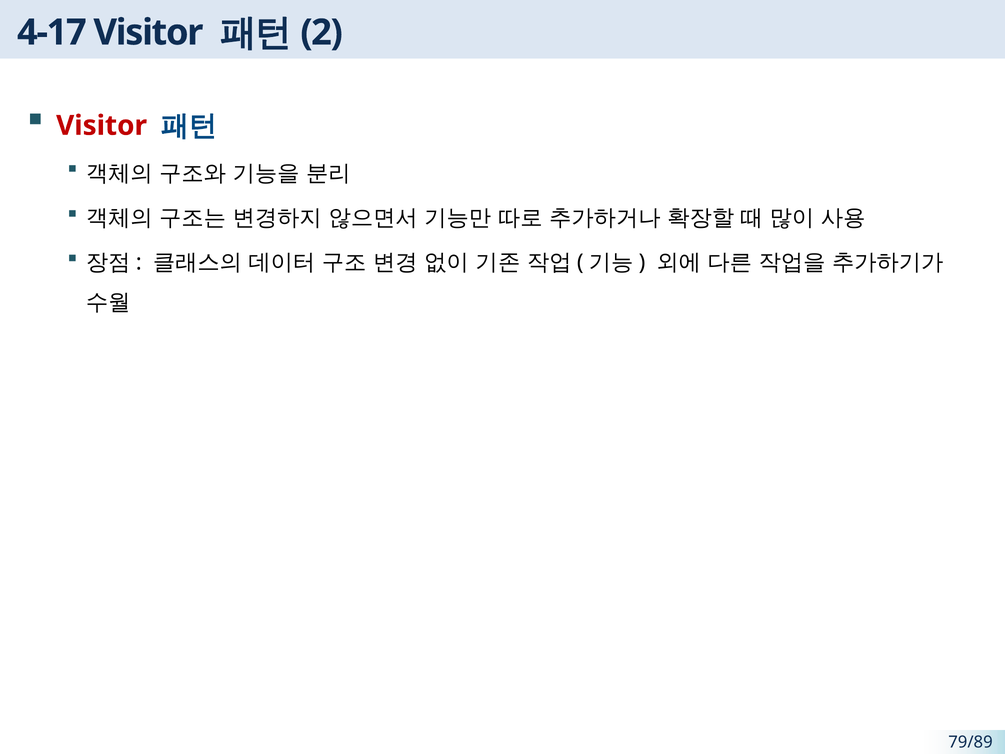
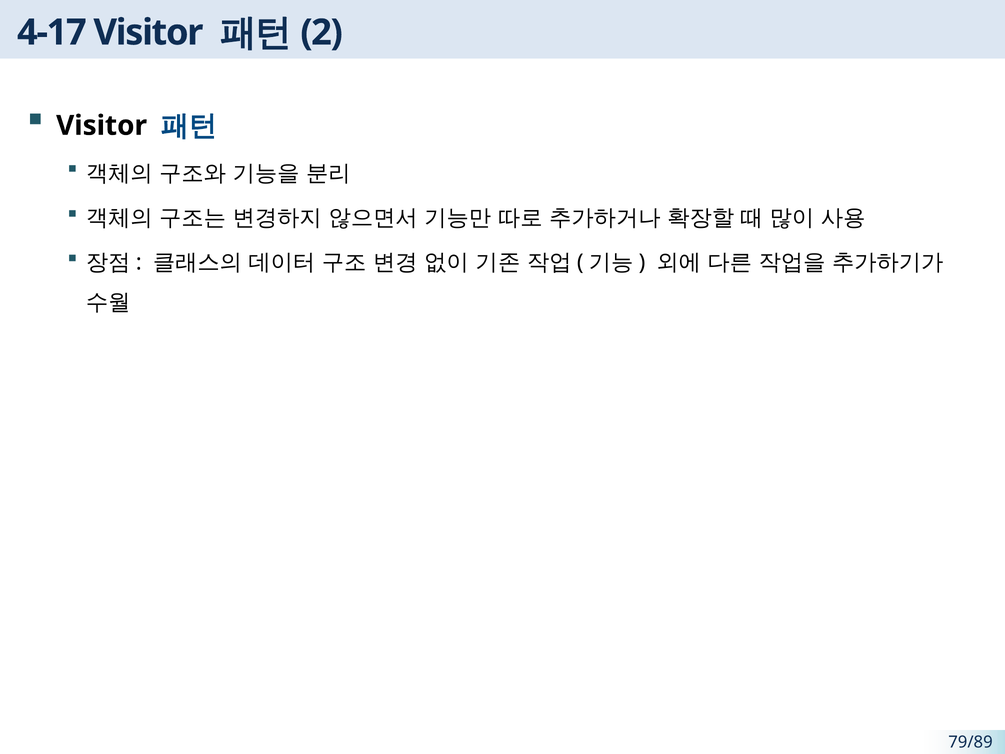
Visitor colour: red -> black (102, 126)
